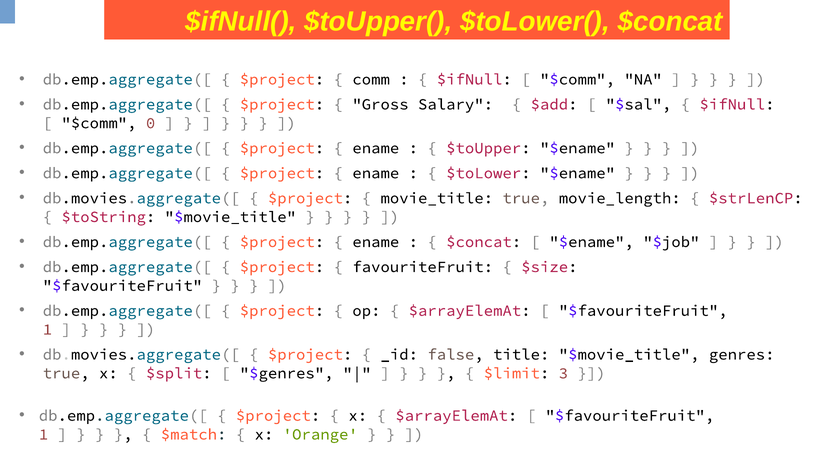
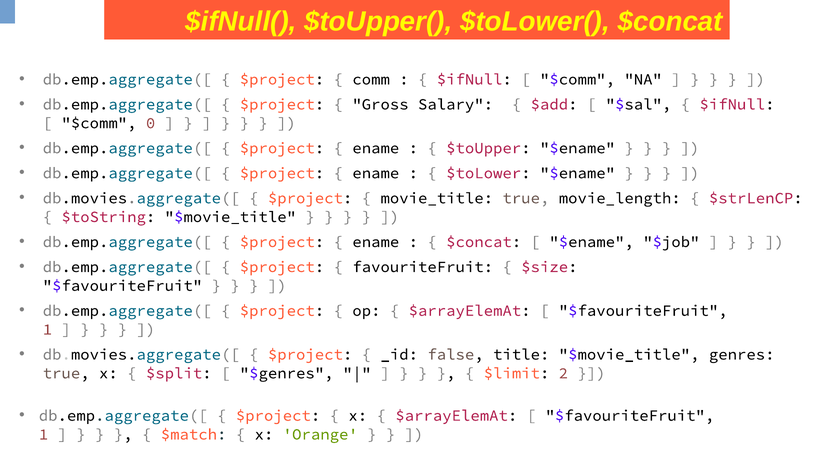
3: 3 -> 2 (563, 373)
